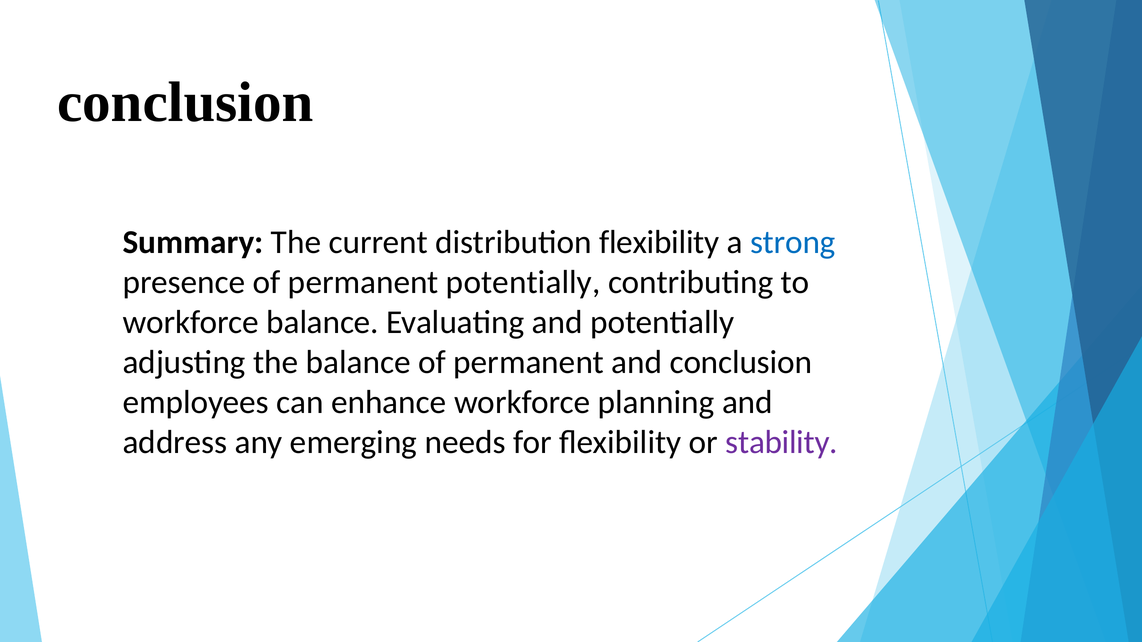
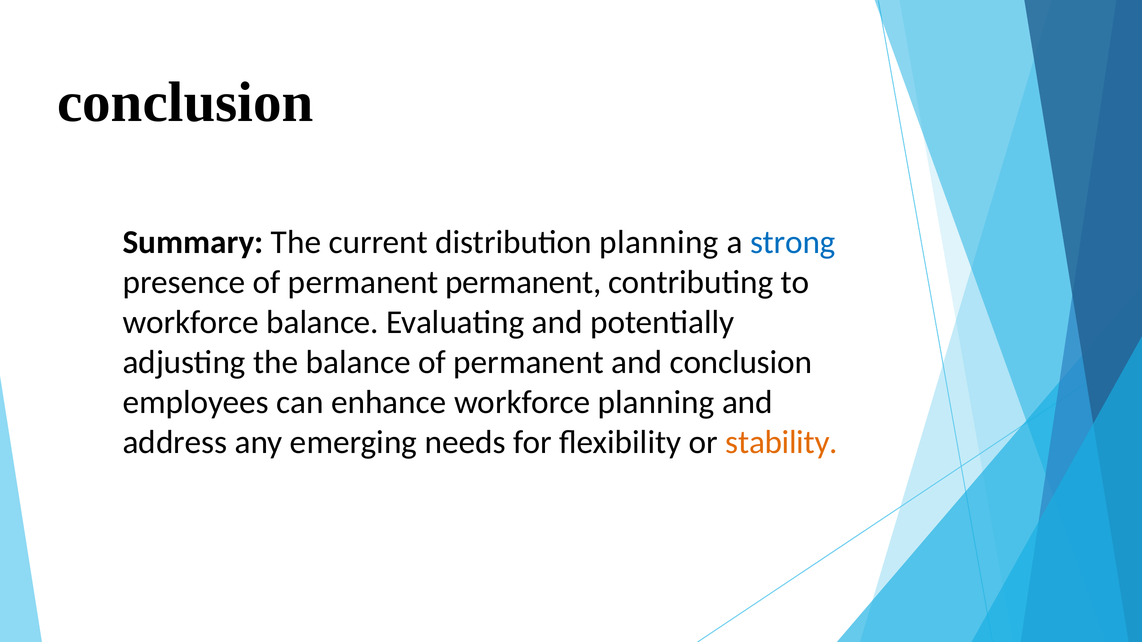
distribution flexibility: flexibility -> planning (659, 242)
permanent potentially: potentially -> permanent (523, 282)
stability colour: purple -> orange (782, 442)
